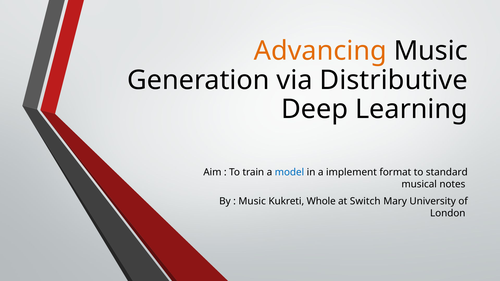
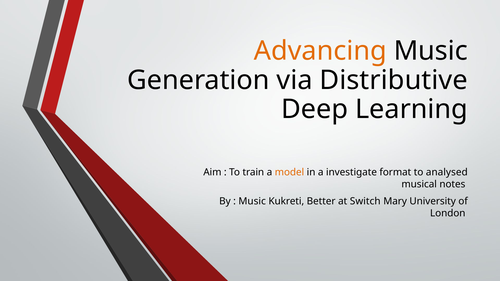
model colour: blue -> orange (289, 172)
implement: implement -> investigate (351, 172)
standard: standard -> analysed (447, 172)
Whole: Whole -> Better (321, 201)
